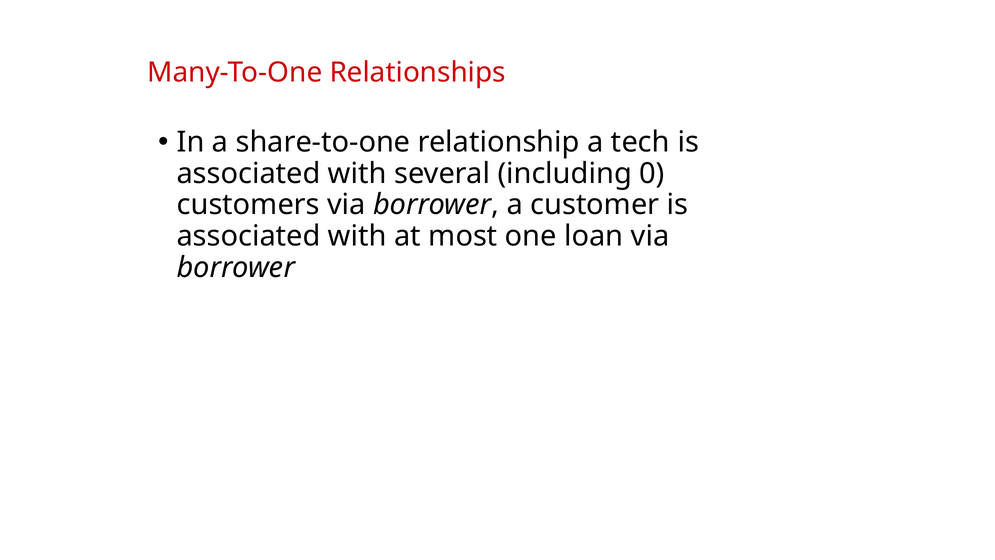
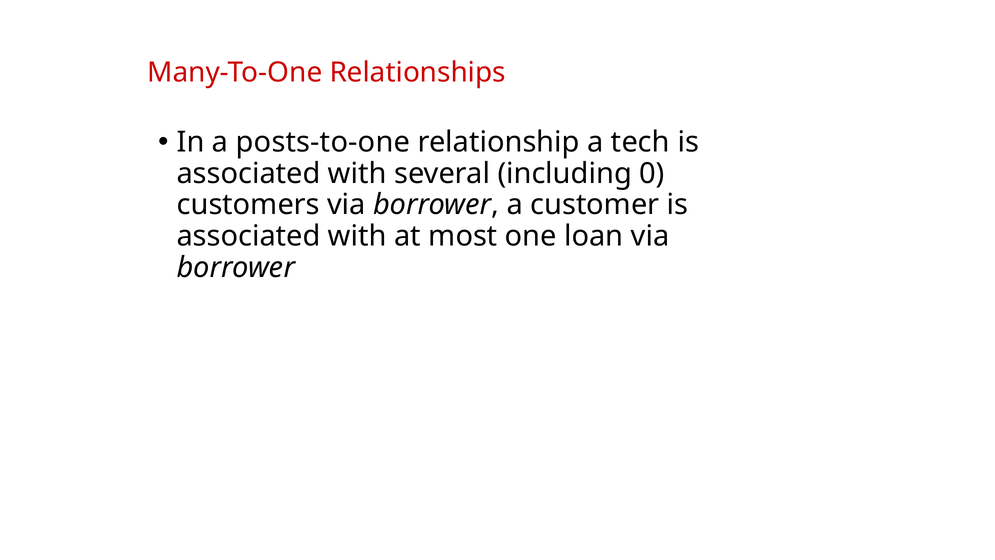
share-to-one: share-to-one -> posts-to-one (323, 142)
